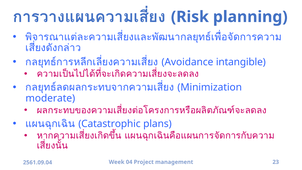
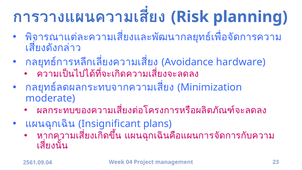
intangible: intangible -> hardware (241, 62)
Catastrophic: Catastrophic -> Insignificant (109, 124)
